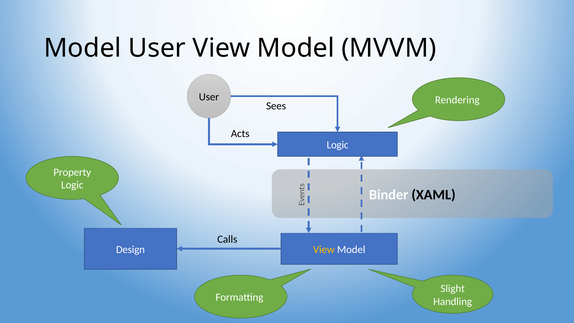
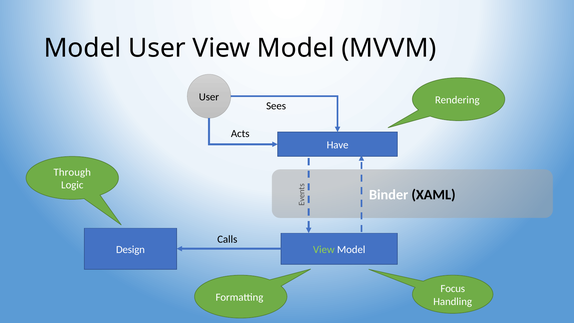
Logic: Logic -> Have (338, 145)
Property: Property -> Through (72, 172)
View colour: yellow -> light green (324, 249)
Slight: Slight -> Focus (453, 288)
